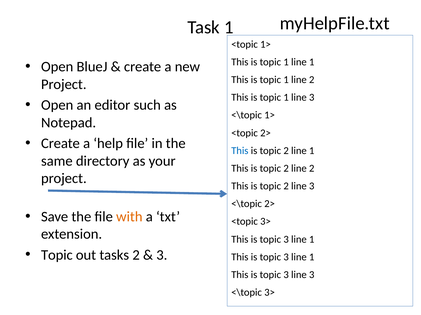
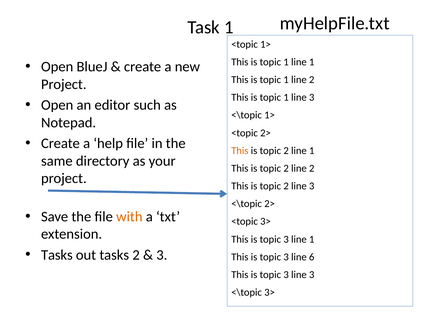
This colour: blue -> orange (240, 151)
Topic: Topic -> Tasks (57, 255)
1: 1 -> 6 (312, 258)
